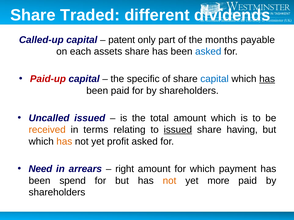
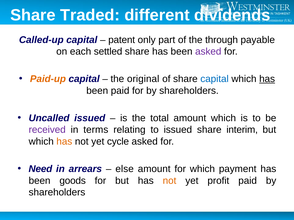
months: months -> through (222, 40)
assets: assets -> settled (108, 52)
asked colour: blue -> purple (208, 52)
Paid-up colour: red -> orange (48, 79)
specific: specific -> original (143, 79)
received colour: orange -> purple (47, 130)
issued underline: present -> none (178, 130)
having: having -> interim (242, 130)
profit: profit -> cycle (118, 142)
right: right -> else (125, 169)
spend: spend -> goods (73, 181)
more: more -> profit (218, 181)
